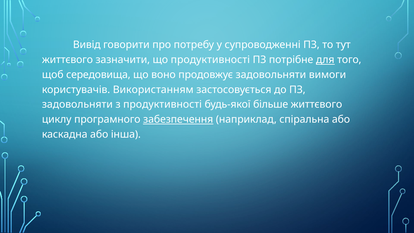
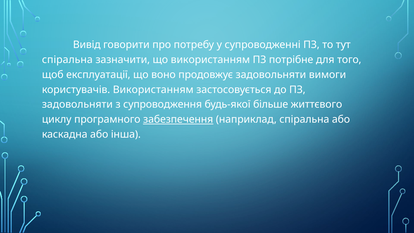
життєвого: життєвого -> спіральна (67, 60)
що продуктивності: продуктивності -> використанням (210, 60)
для underline: present -> none (325, 60)
середовища: середовища -> експлуатації (98, 75)
з продуктивності: продуктивності -> супроводження (163, 104)
